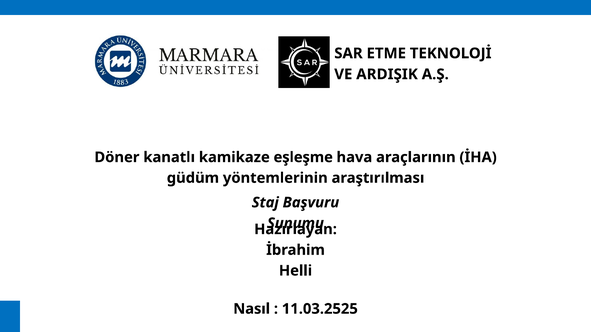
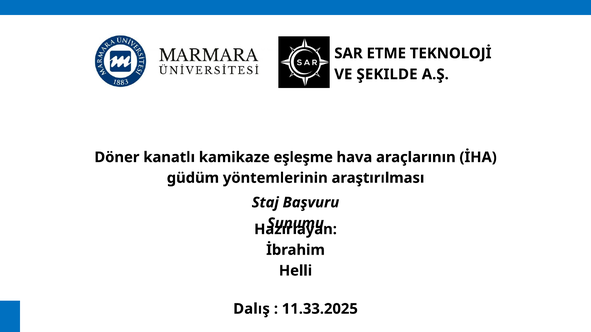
ARDIŞIK: ARDIŞIK -> ŞEKILDE (387, 74)
Nasıl: Nasıl -> Dalış (252, 309)
11.03.2525: 11.03.2525 -> 11.33.2025 (320, 309)
